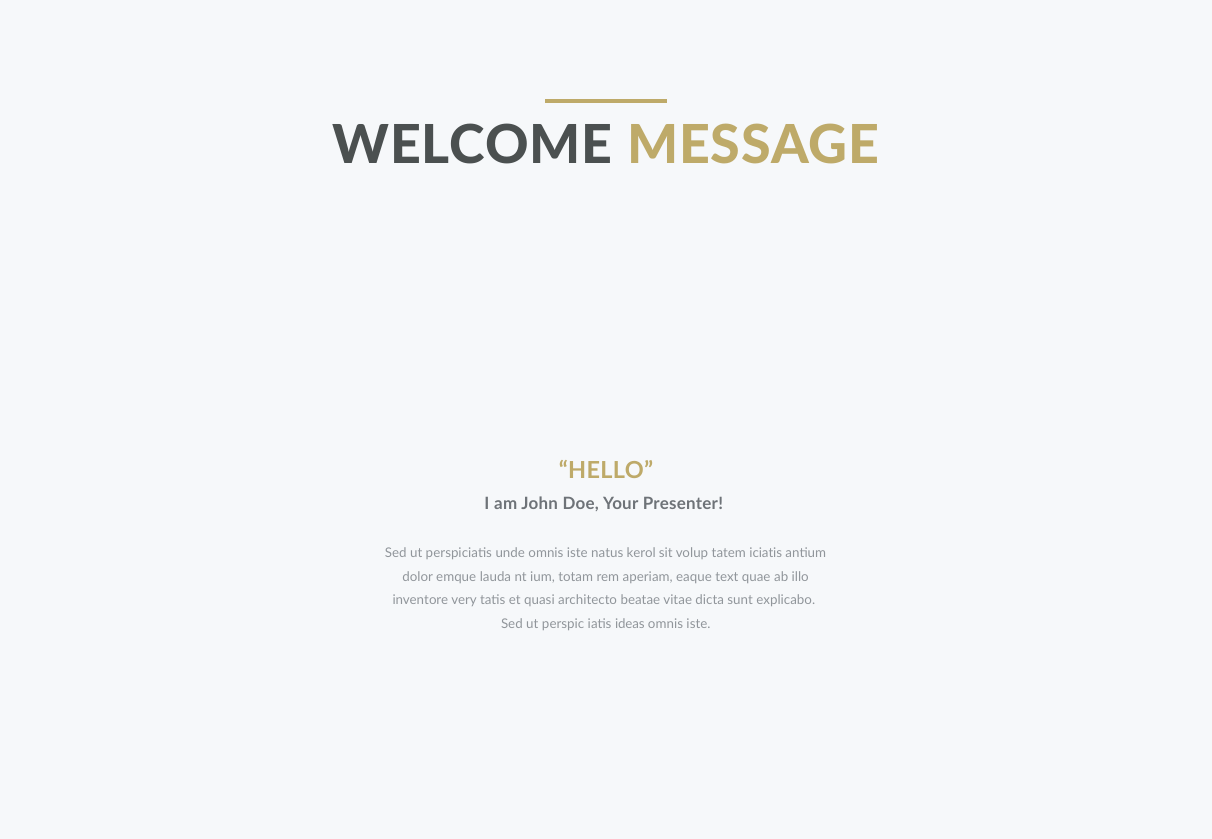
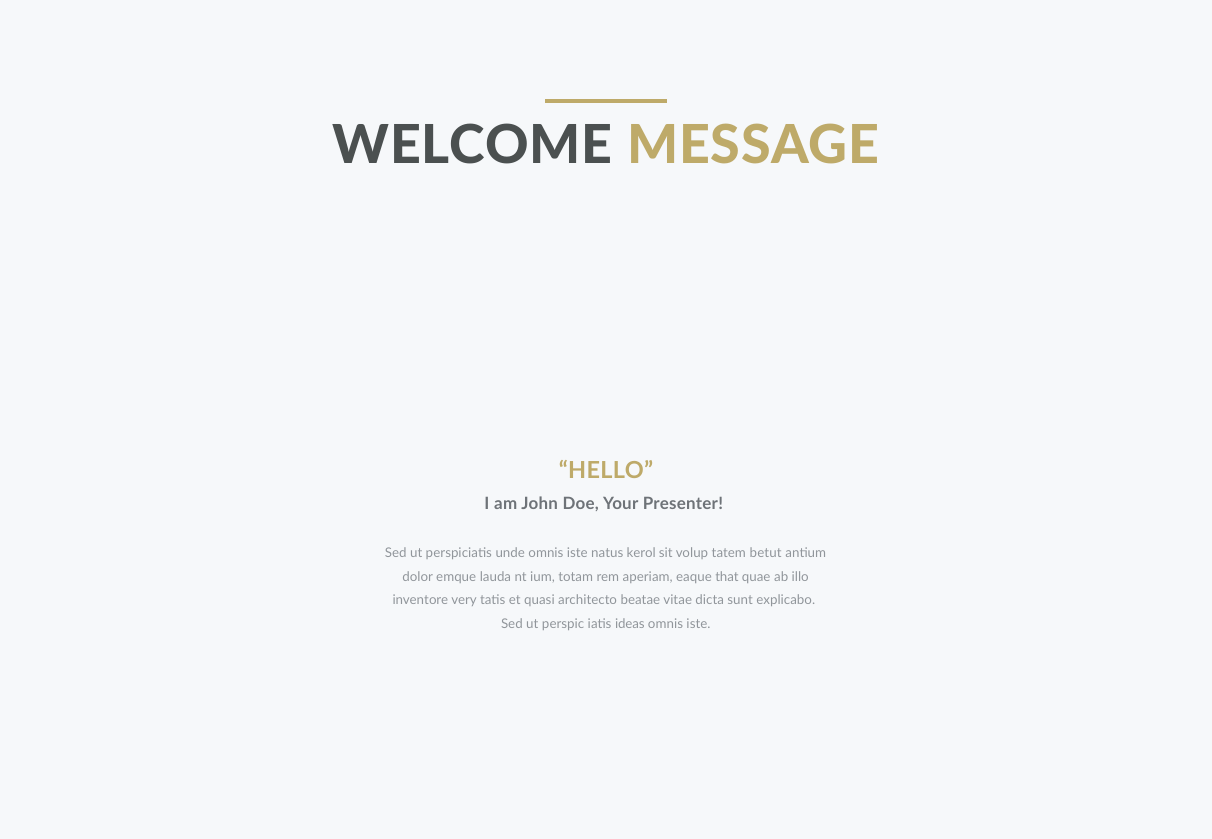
iciatis: iciatis -> betut (766, 553)
text: text -> that (727, 577)
